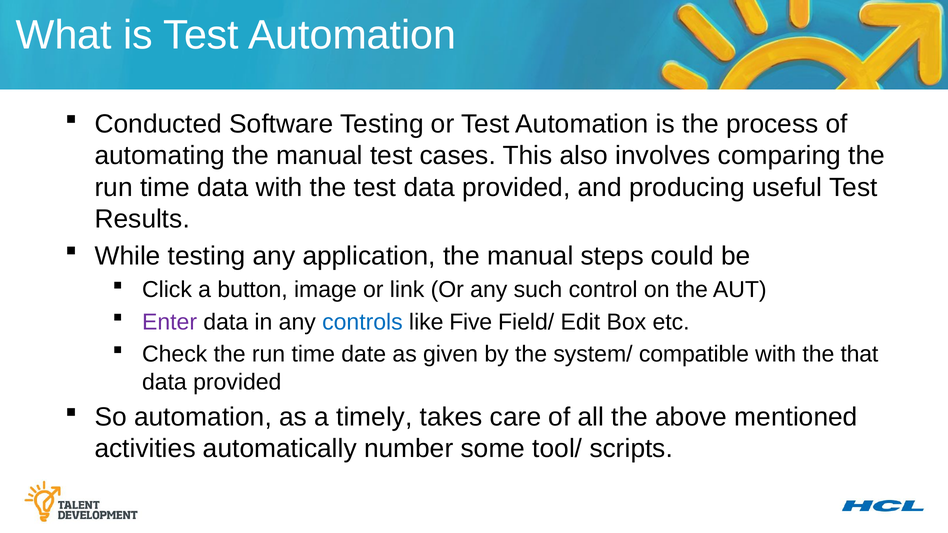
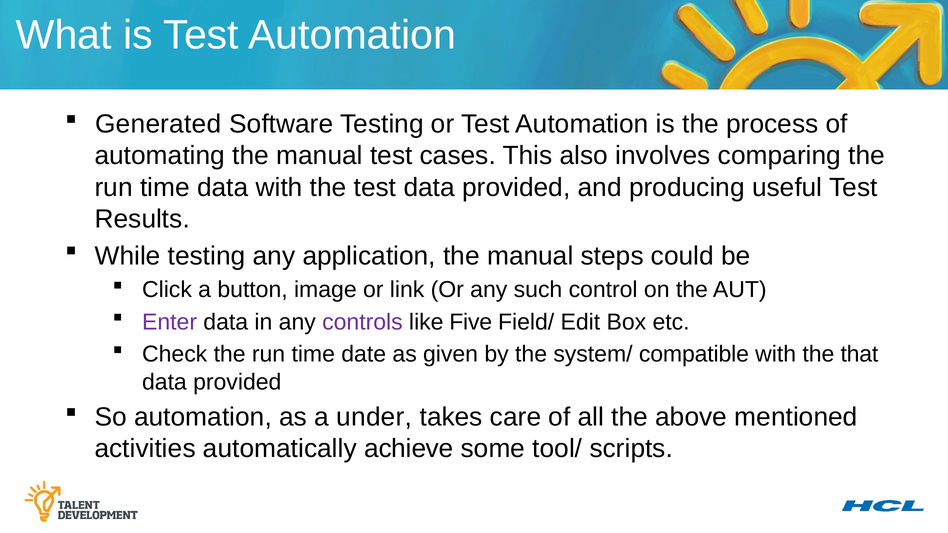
Conducted: Conducted -> Generated (158, 124)
controls colour: blue -> purple (362, 322)
timely: timely -> under (374, 417)
number: number -> achieve (409, 449)
